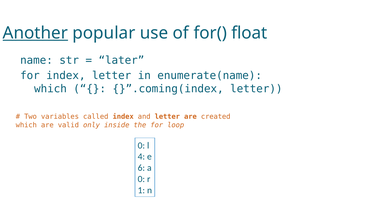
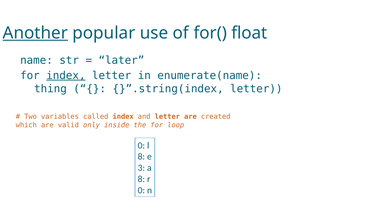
index underline: none -> present (66, 75)
which: which -> thing (50, 89)
}”.coming(index: }”.coming(index -> }”.string(index (168, 89)
4: 4 -> 8 (141, 157)
6: 6 -> 3 (141, 168)
0: 0 -> 8 (141, 179)
1: 1 -> 0 (141, 190)
